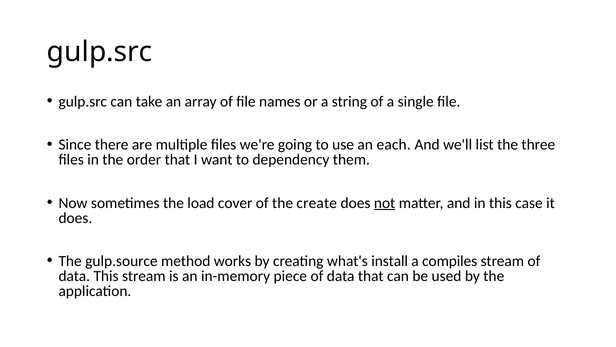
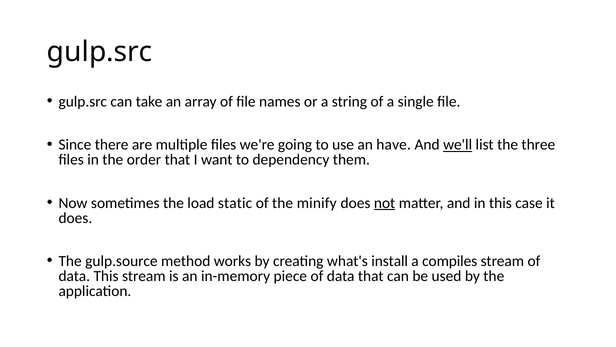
each: each -> have (394, 145)
we'll underline: none -> present (458, 145)
cover: cover -> static (235, 203)
create: create -> minify (317, 203)
